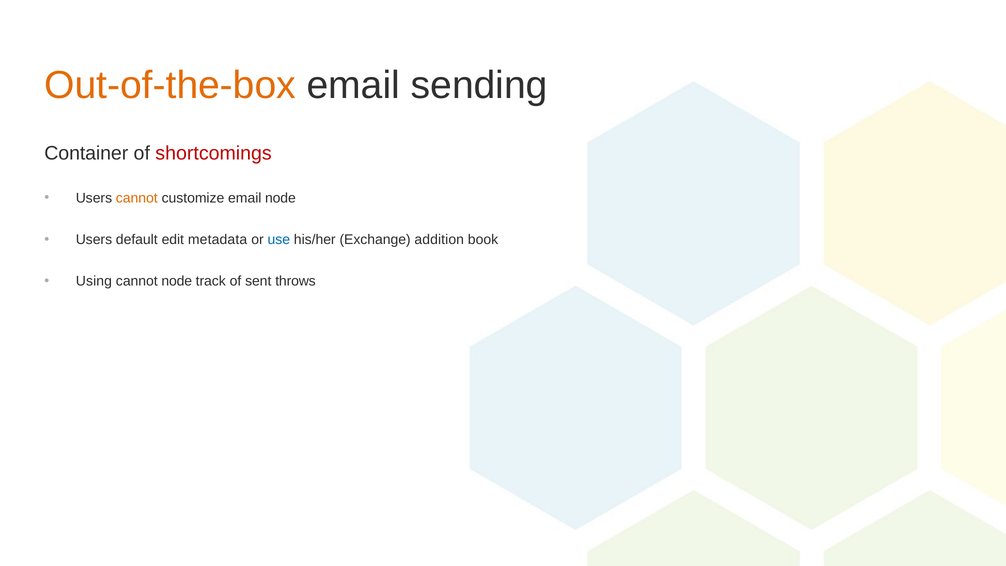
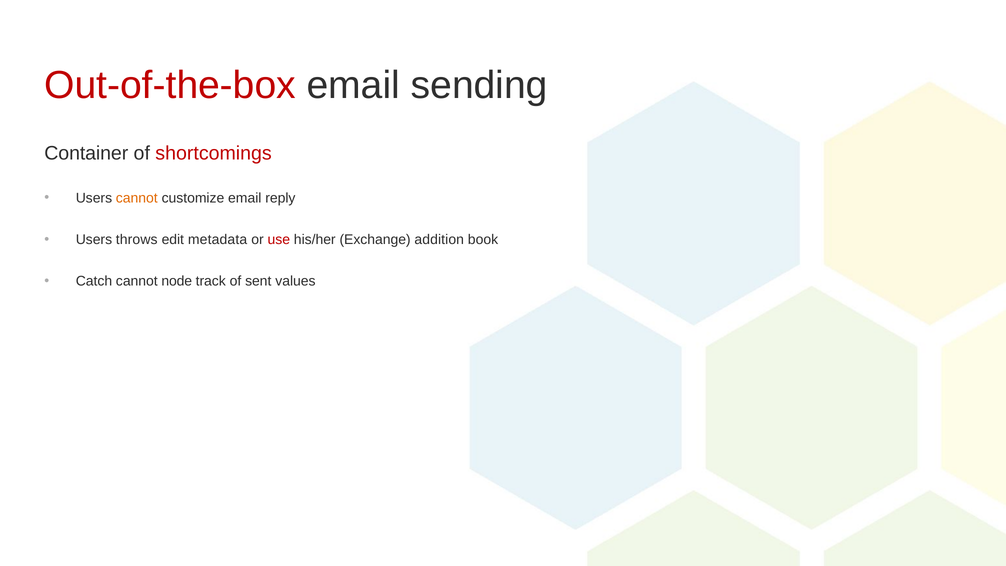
Out-of-the-box colour: orange -> red (170, 85)
email node: node -> reply (280, 198)
default: default -> throws (137, 240)
use colour: blue -> red (279, 240)
Using: Using -> Catch (94, 281)
throws: throws -> values (295, 281)
